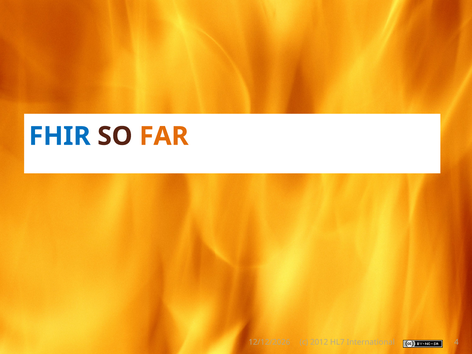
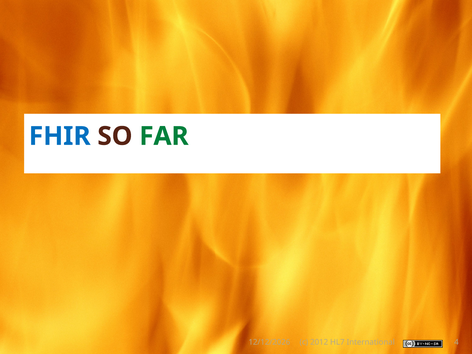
FAR colour: orange -> green (164, 136)
